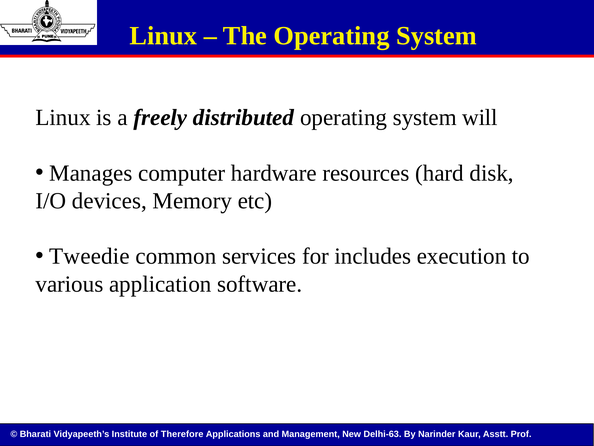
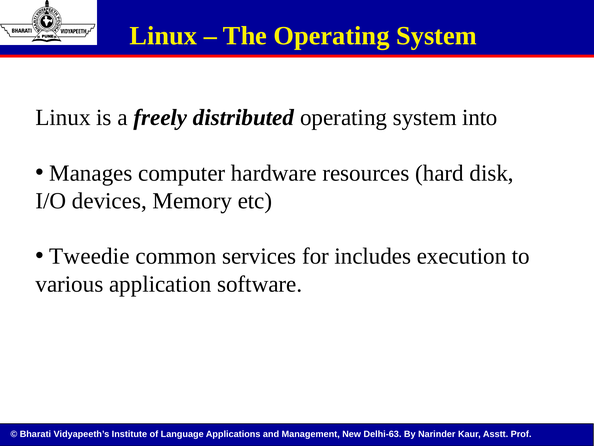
will: will -> into (480, 117)
Therefore: Therefore -> Language (182, 434)
